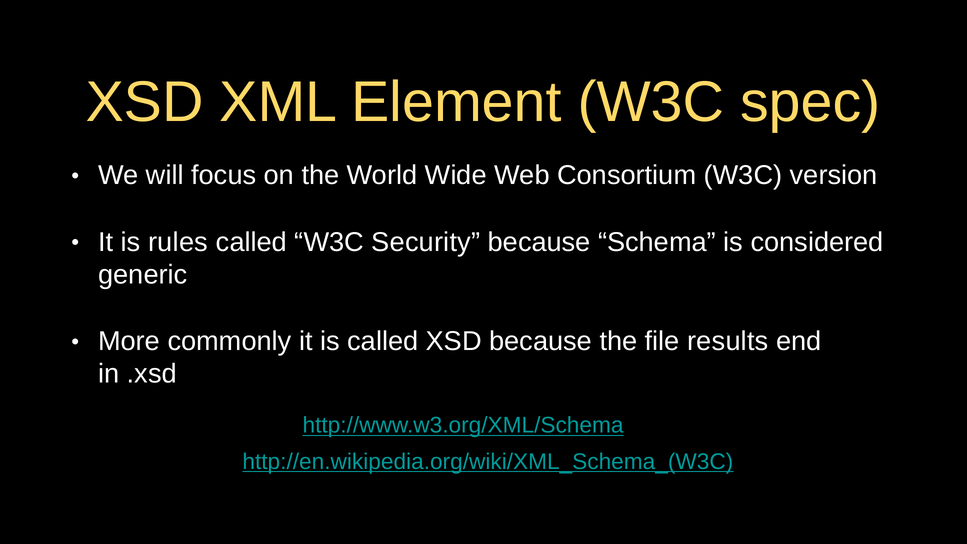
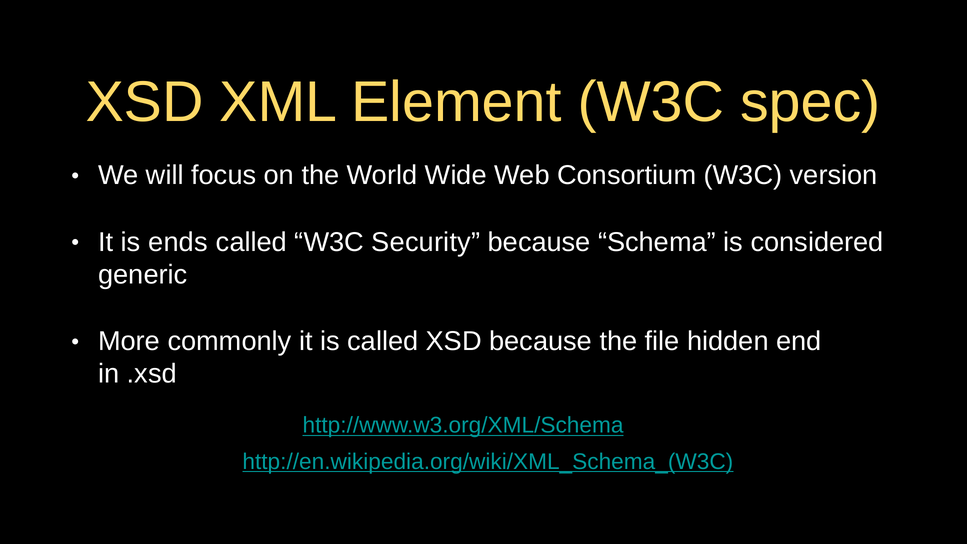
rules: rules -> ends (178, 242)
results: results -> hidden (728, 341)
